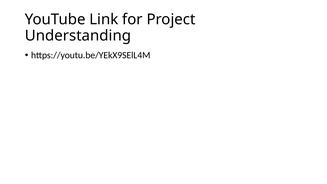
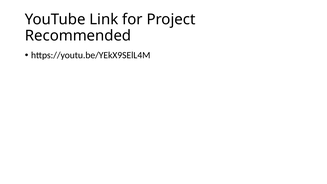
Understanding: Understanding -> Recommended (78, 36)
